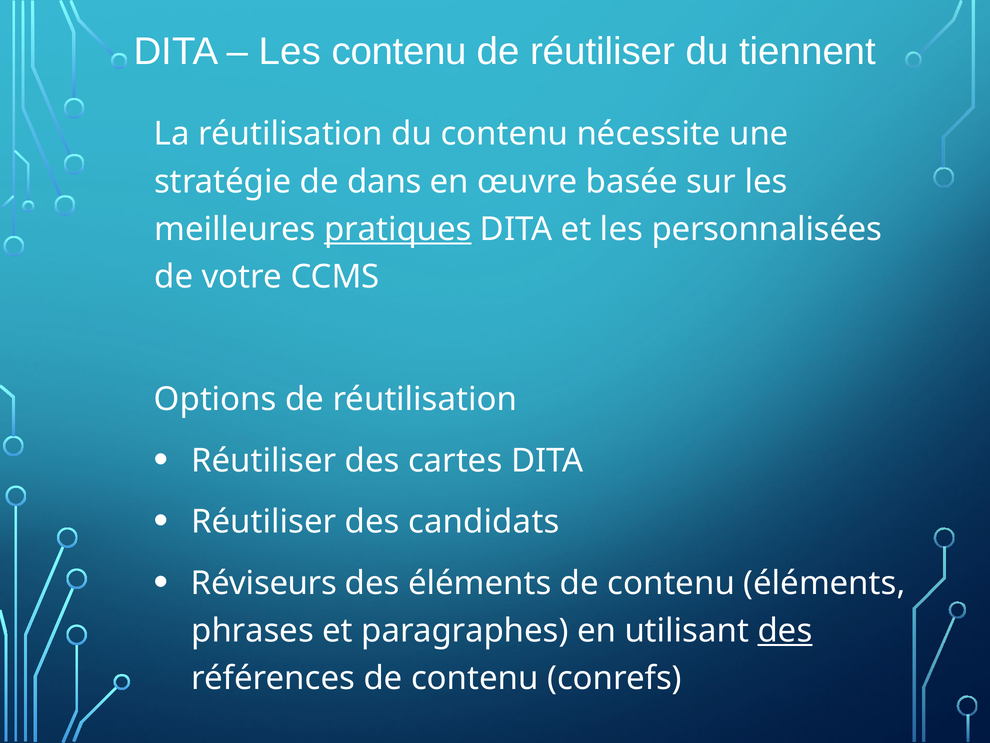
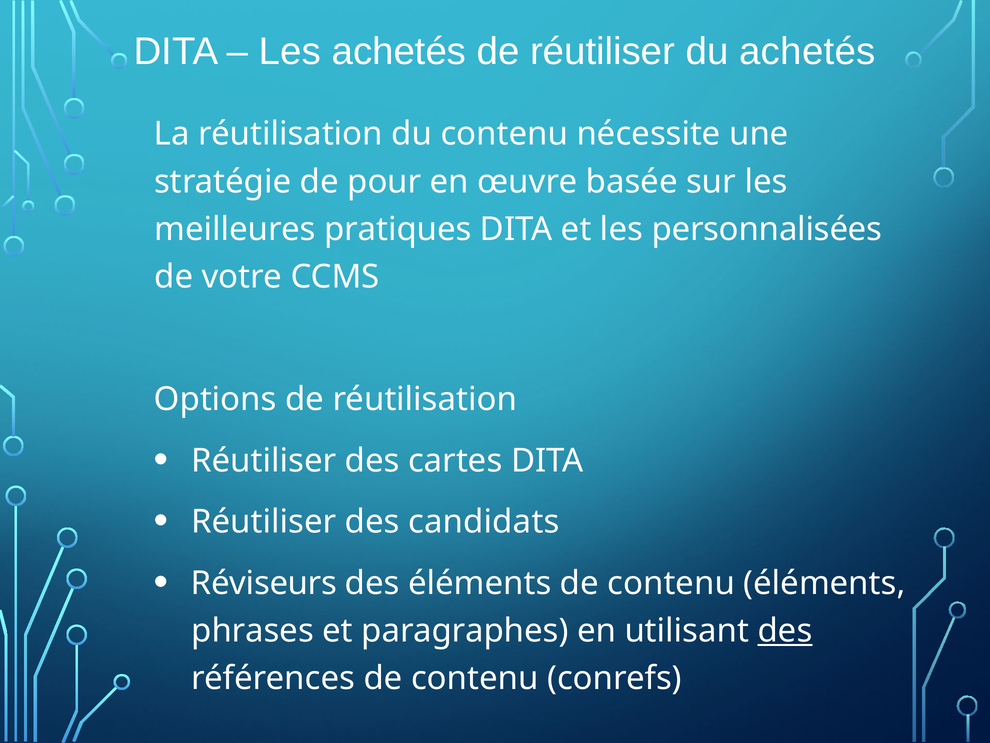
Les contenu: contenu -> achetés (399, 51)
du tiennent: tiennent -> achetés (807, 51)
dans: dans -> pour (384, 181)
pratiques underline: present -> none (398, 229)
